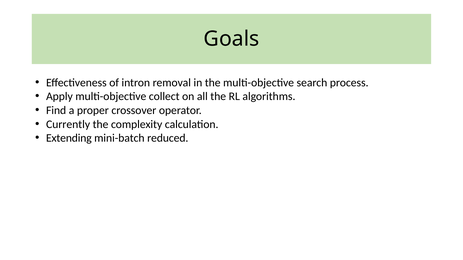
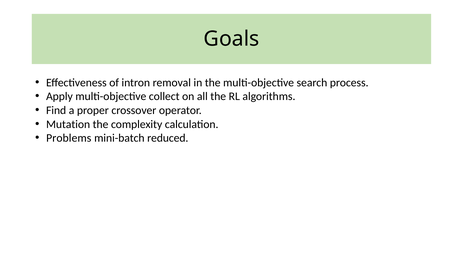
Currently: Currently -> Mutation (68, 124)
Extending: Extending -> Problems (69, 138)
